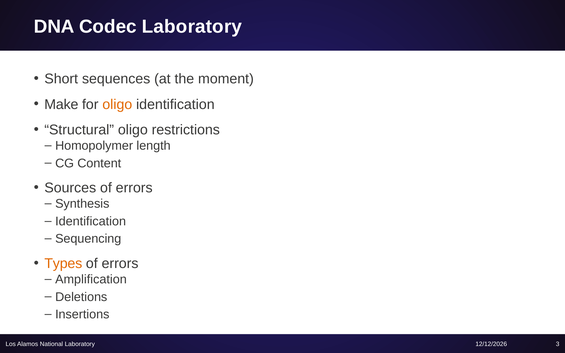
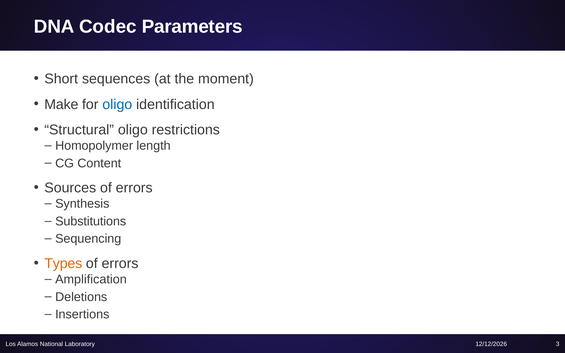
Codec Laboratory: Laboratory -> Parameters (192, 27)
oligo colour: orange -> blue (117, 104)
Identification: Identification -> Substitutions (91, 221)
